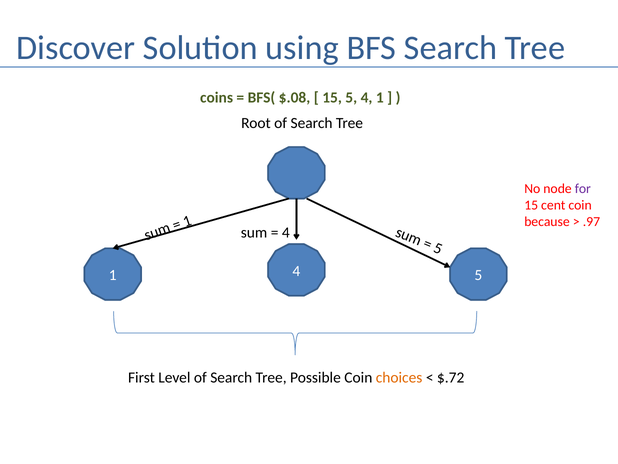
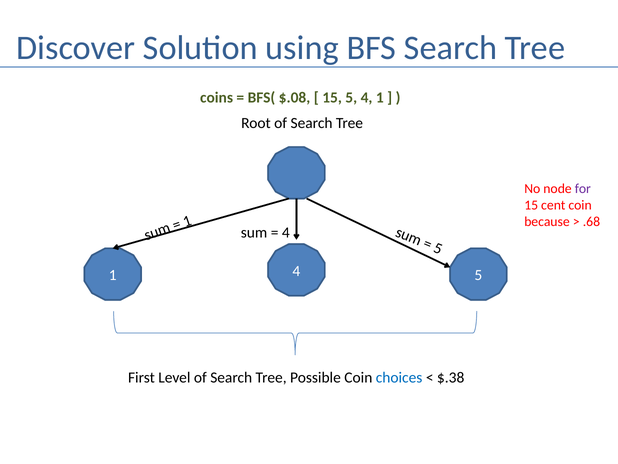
.97: .97 -> .68 (591, 222)
choices colour: orange -> blue (399, 377)
$.72: $.72 -> $.38 (451, 377)
